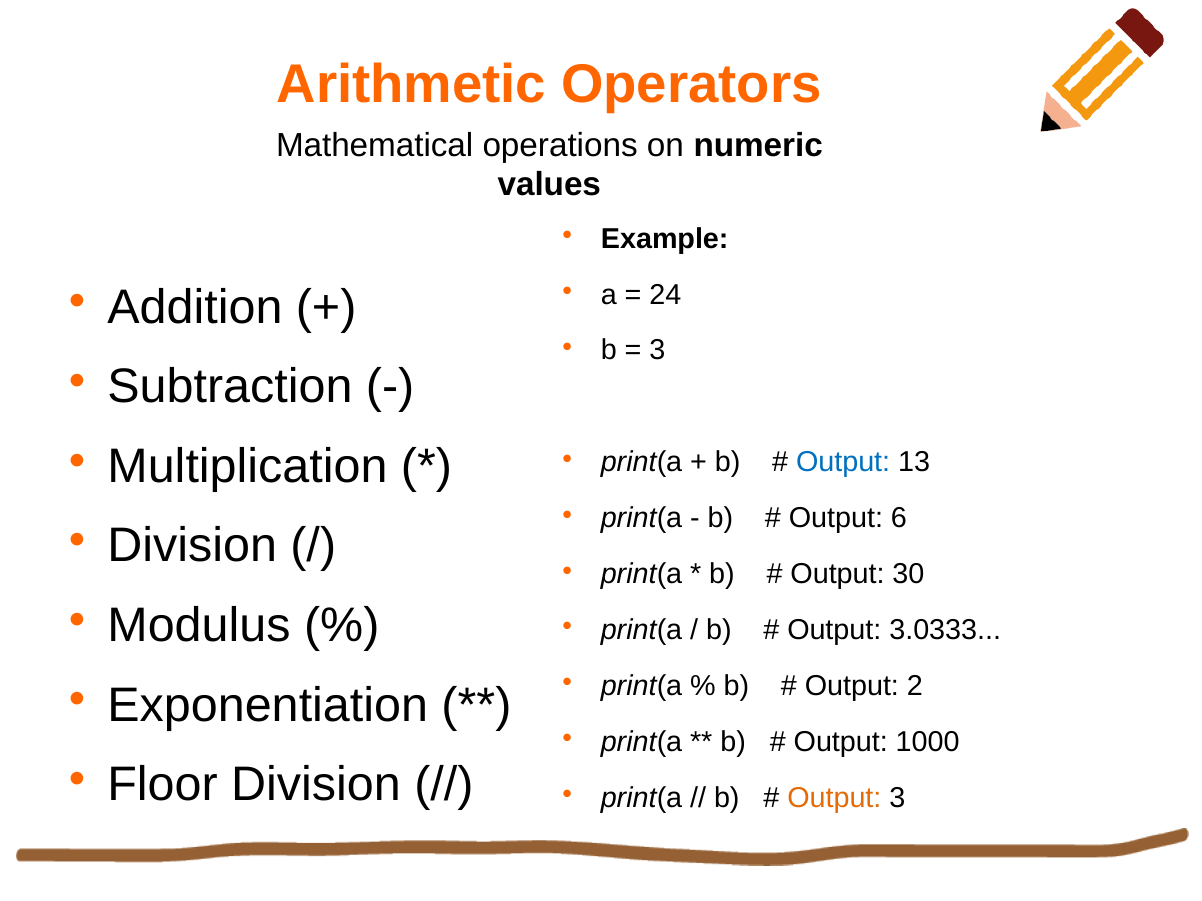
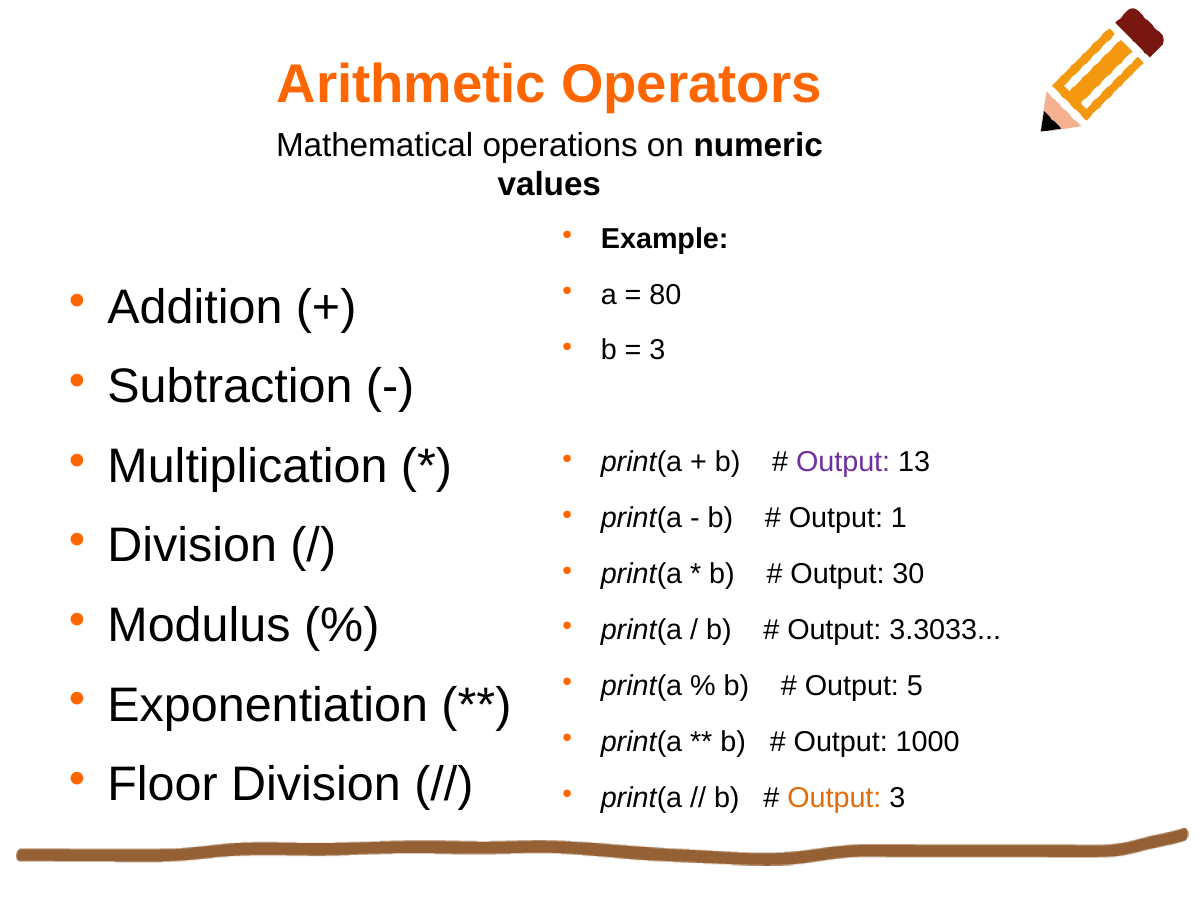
24: 24 -> 80 (665, 295)
Output colour: blue -> purple (843, 462)
6: 6 -> 1 (899, 518)
3.0333: 3.0333 -> 3.3033 (945, 630)
2: 2 -> 5 (915, 686)
